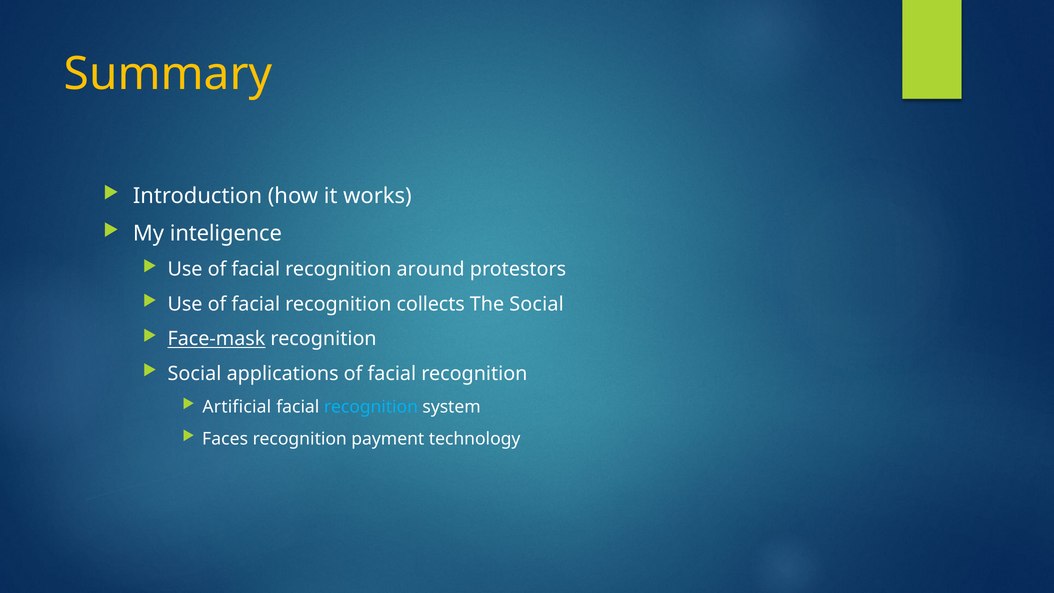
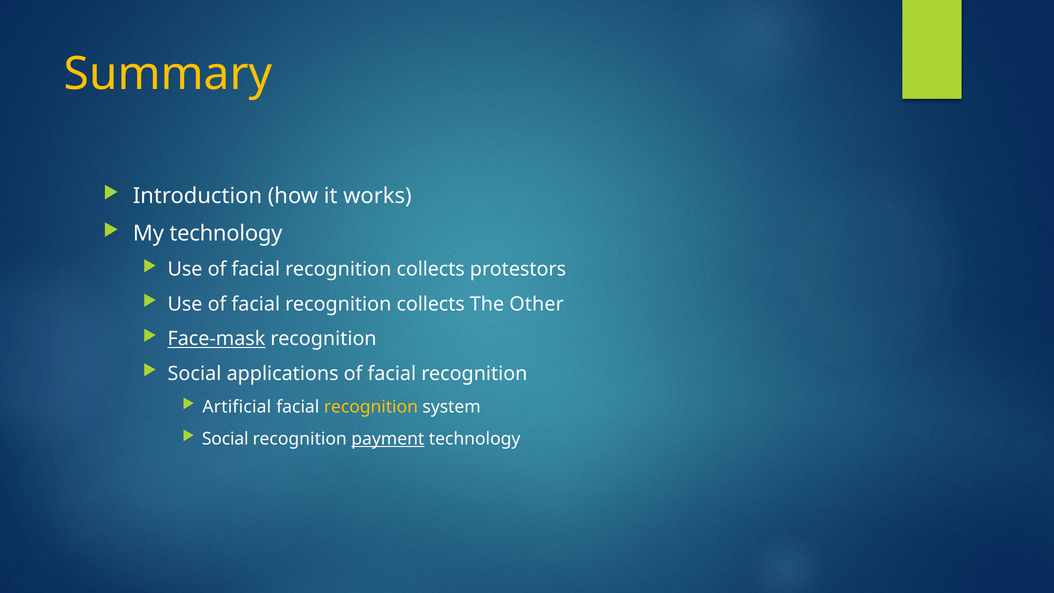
My inteligence: inteligence -> technology (226, 234)
around: around -> collects (431, 269)
The Social: Social -> Other (537, 304)
recognition colour: light blue -> yellow (371, 407)
Faces: Faces -> Social (225, 439)
payment underline: none -> present (388, 439)
